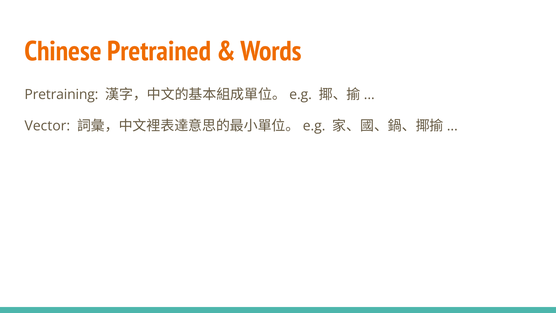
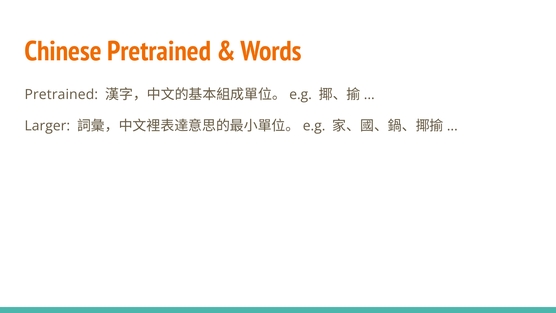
Pretraining: Pretraining -> Pretrained (61, 94)
Vector: Vector -> Larger (47, 126)
